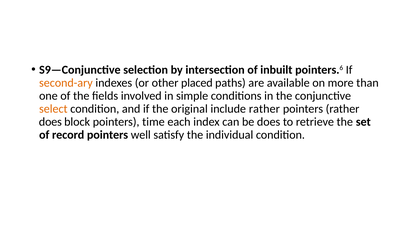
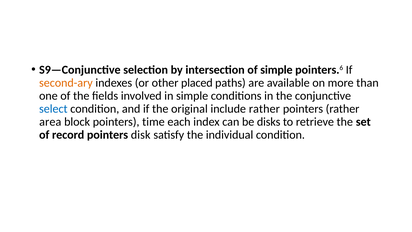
of inbuilt: inbuilt -> simple (276, 70)
select colour: orange -> blue (53, 109)
does: does -> area (50, 122)
be does: does -> disks (269, 122)
well: well -> disk (141, 135)
